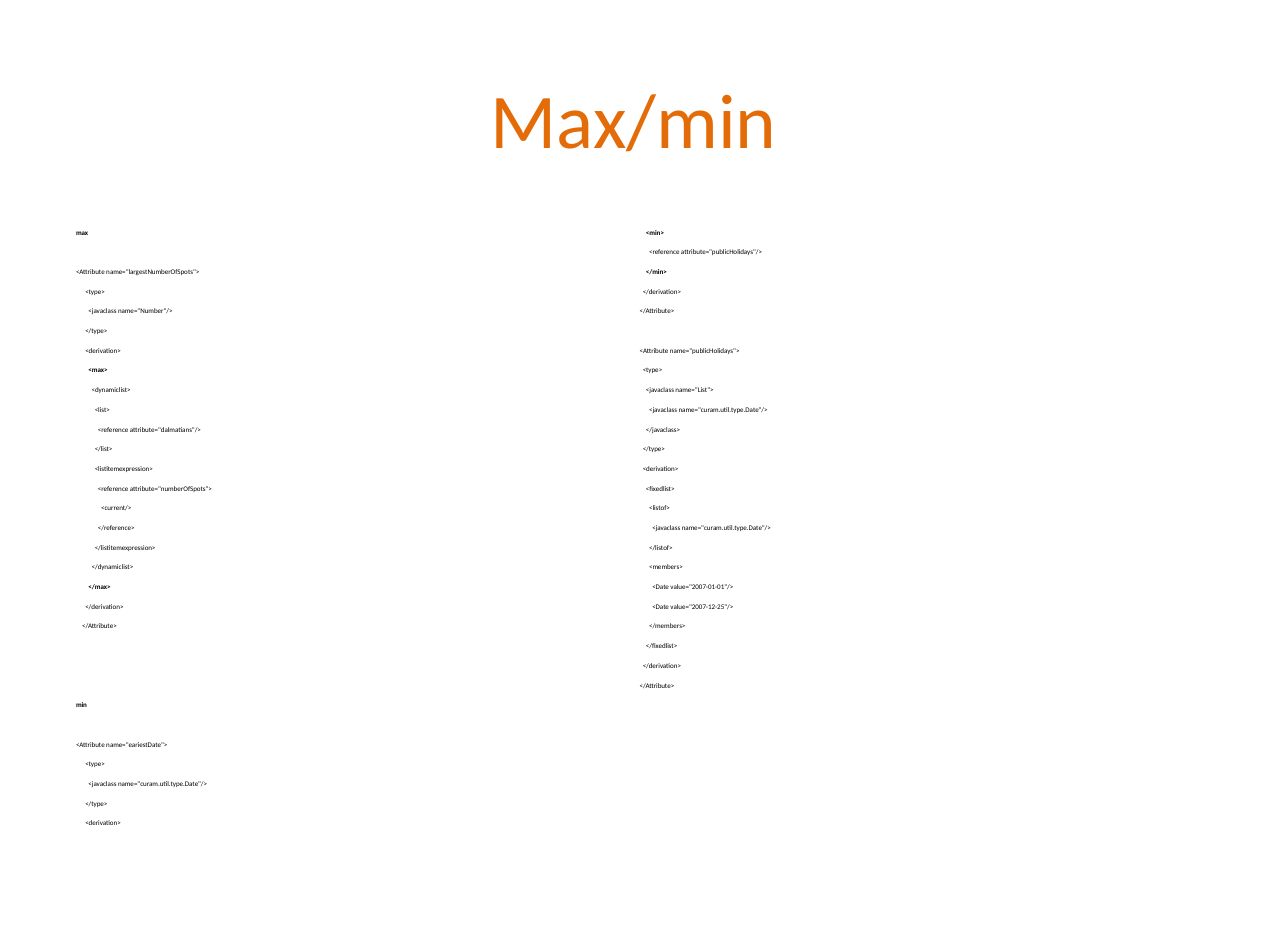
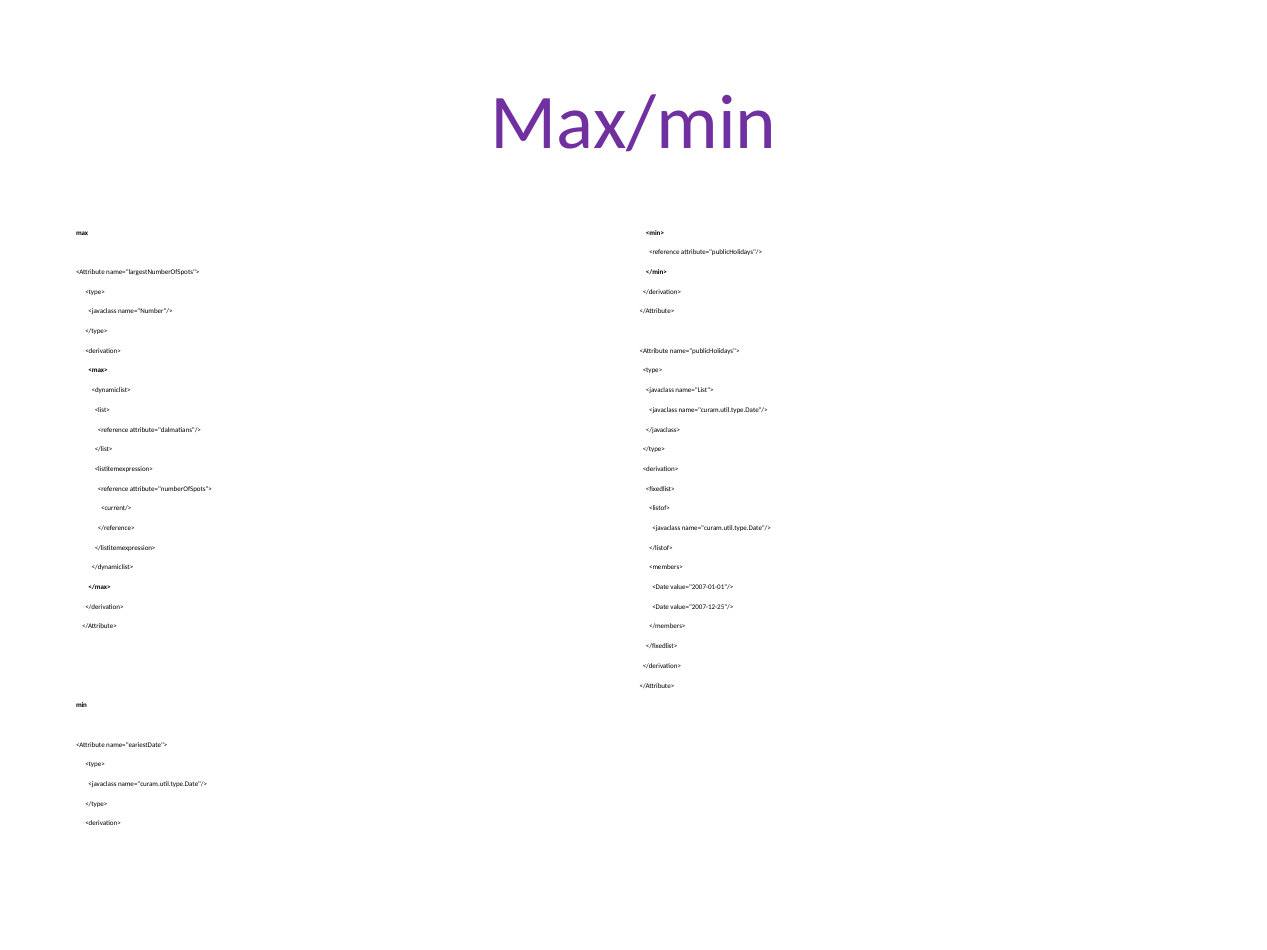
Max/min colour: orange -> purple (633, 123)
